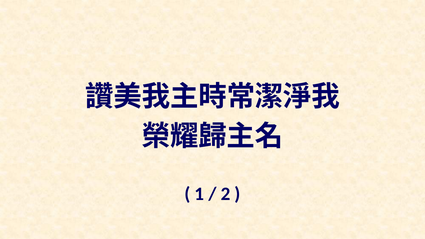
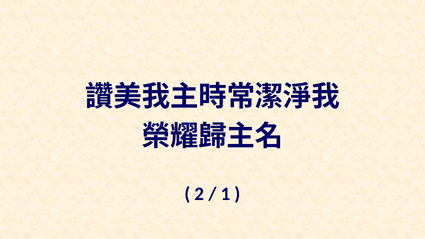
1: 1 -> 2 (199, 194)
2: 2 -> 1 (226, 194)
